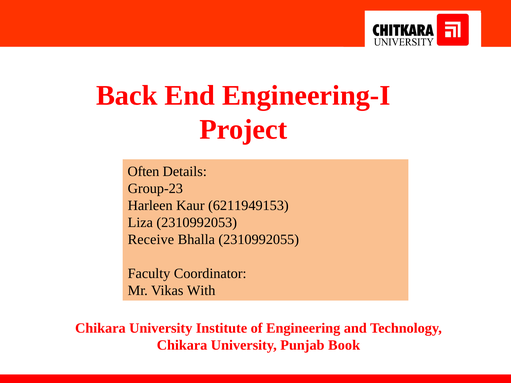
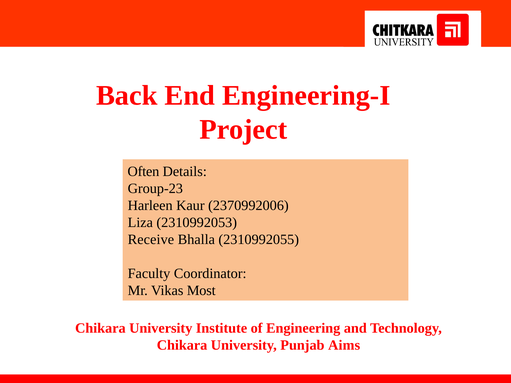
6211949153: 6211949153 -> 2370992006 (248, 206)
With: With -> Most (201, 291)
Book: Book -> Aims (344, 345)
